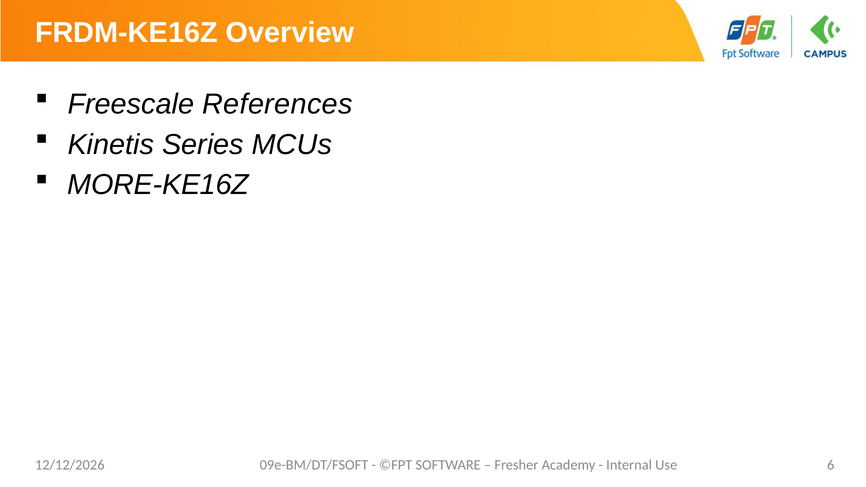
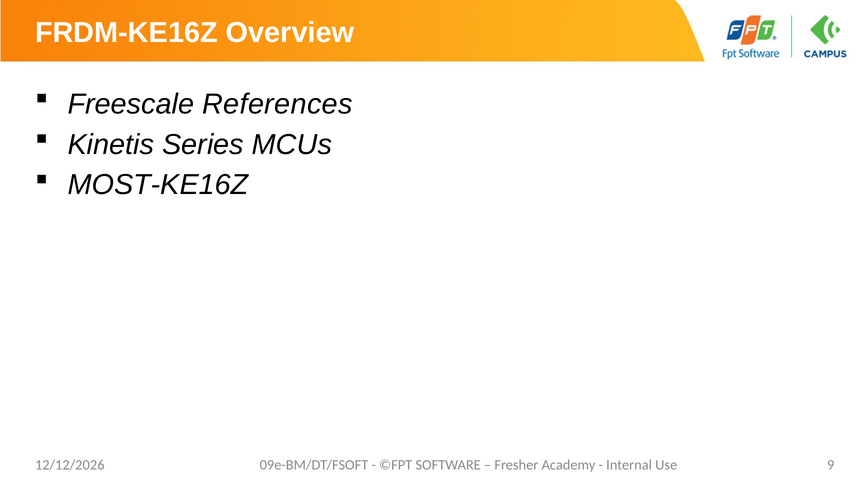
MORE-KE16Z: MORE-KE16Z -> MOST-KE16Z (158, 185)
6: 6 -> 9 (831, 465)
